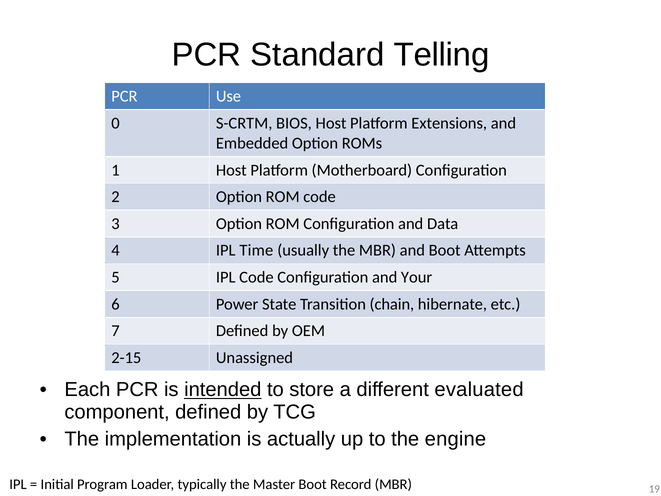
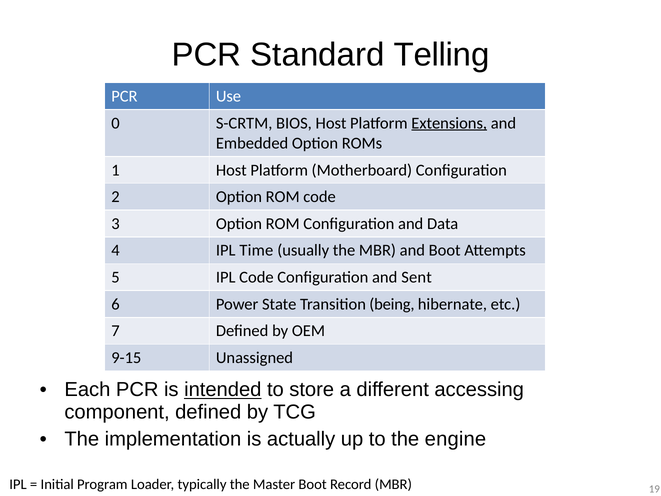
Extensions underline: none -> present (449, 123)
Your: Your -> Sent (417, 277)
chain: chain -> being (392, 304)
2-15: 2-15 -> 9-15 (126, 358)
evaluated: evaluated -> accessing (479, 389)
